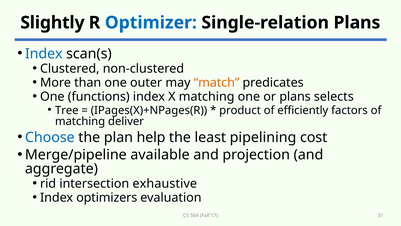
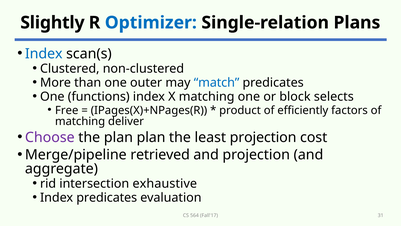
match colour: orange -> blue (217, 83)
or plans: plans -> block (295, 97)
Tree: Tree -> Free (67, 110)
Choose colour: blue -> purple (50, 137)
plan help: help -> plan (151, 137)
least pipelining: pipelining -> projection (263, 137)
available: available -> retrieved (160, 155)
Index optimizers: optimizers -> predicates (107, 197)
